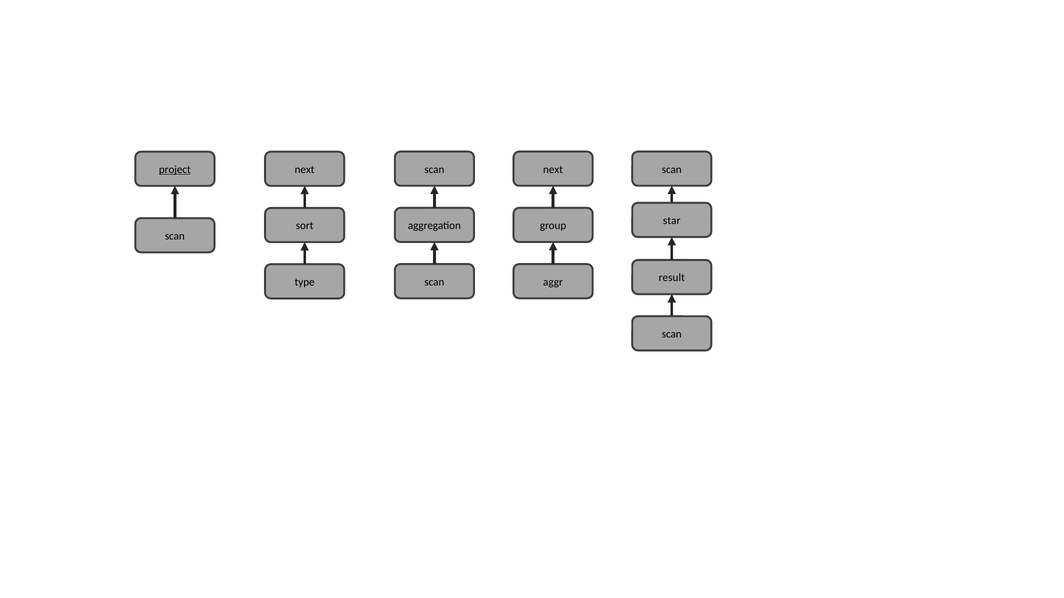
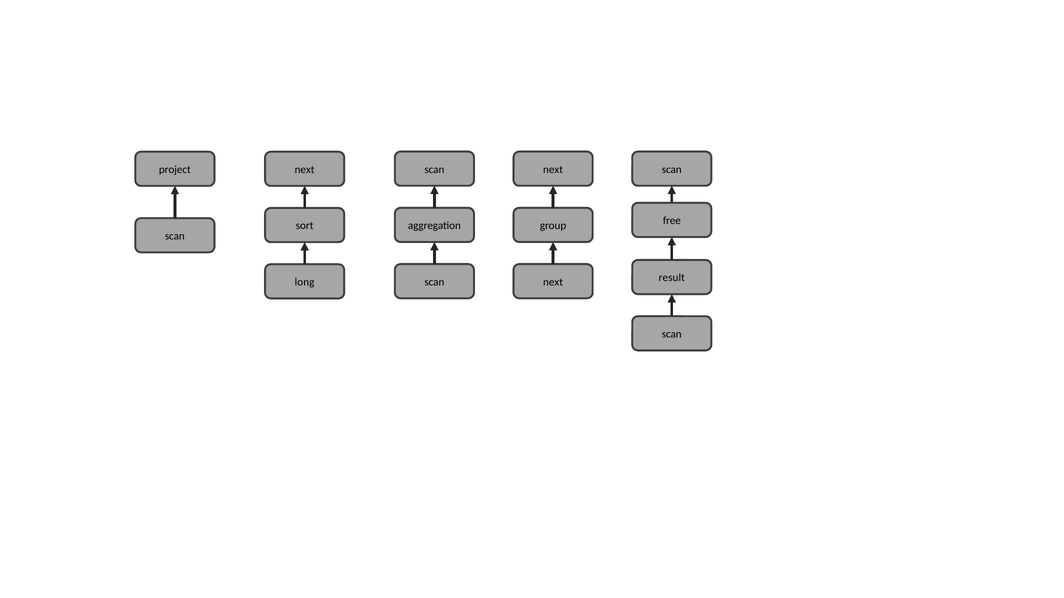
project underline: present -> none (175, 170)
star: star -> free (672, 221)
aggr: aggr -> next (553, 282)
type: type -> long (305, 282)
